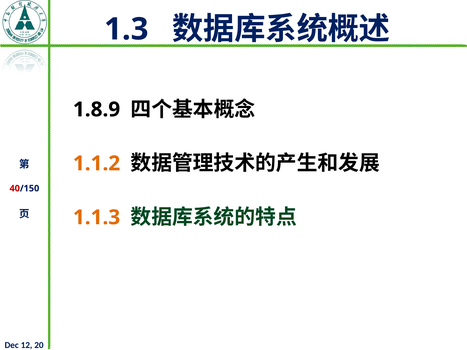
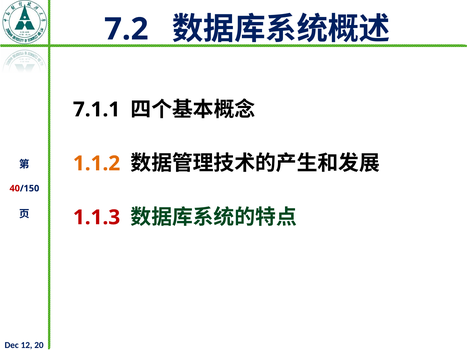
1.3: 1.3 -> 7.2 (126, 29)
1.8.9: 1.8.9 -> 7.1.1 (97, 110)
1.1.3 colour: orange -> red (97, 218)
